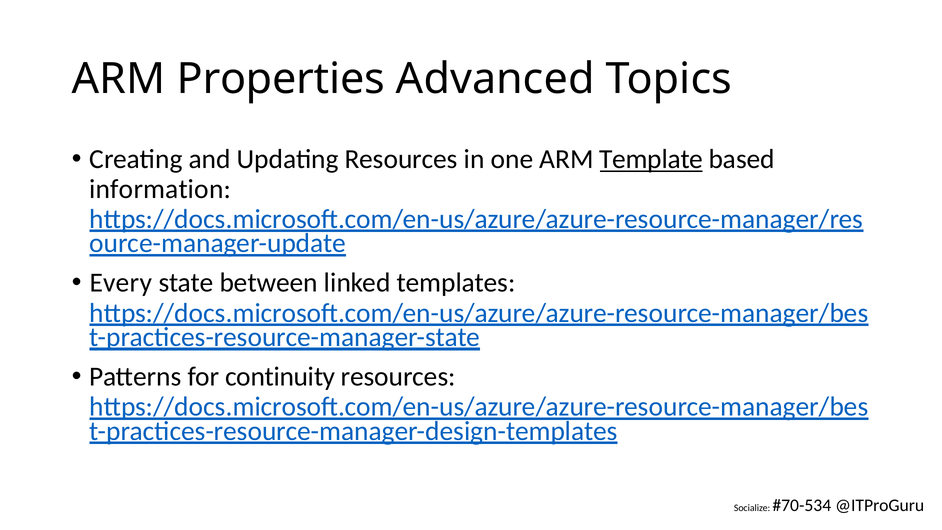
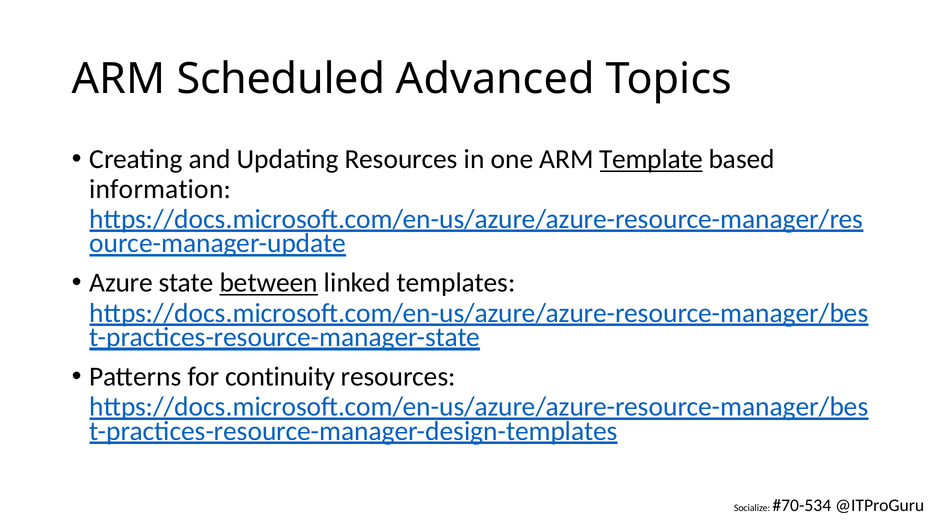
Properties: Properties -> Scheduled (281, 79)
Every: Every -> Azure (121, 283)
between underline: none -> present (269, 283)
